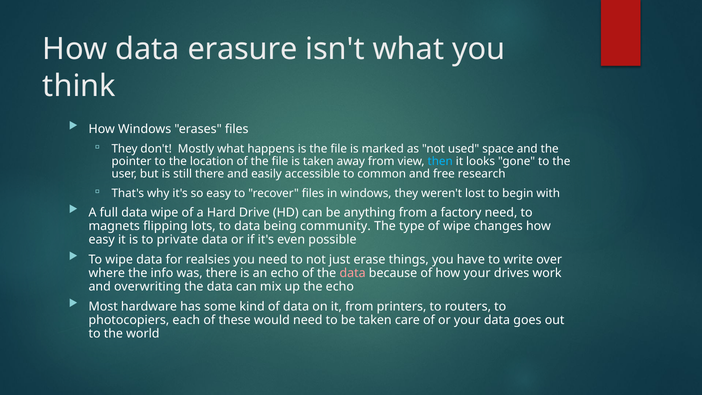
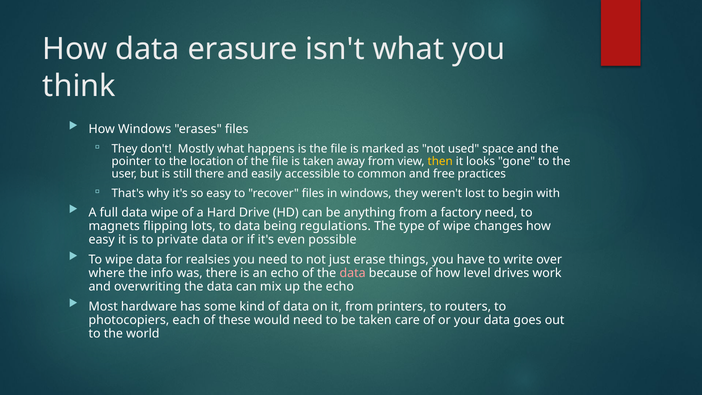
then colour: light blue -> yellow (440, 161)
research: research -> practices (482, 174)
community: community -> regulations (335, 226)
how your: your -> level (477, 273)
